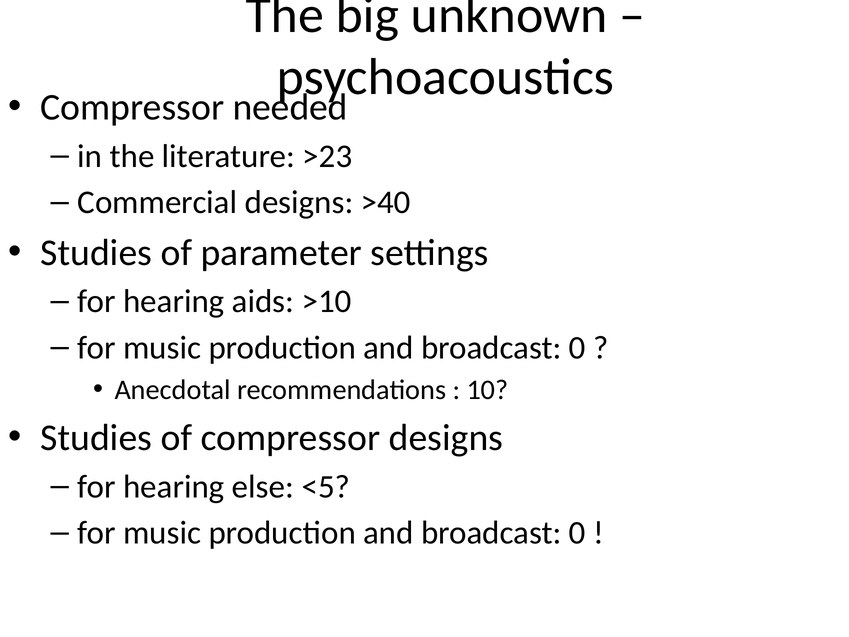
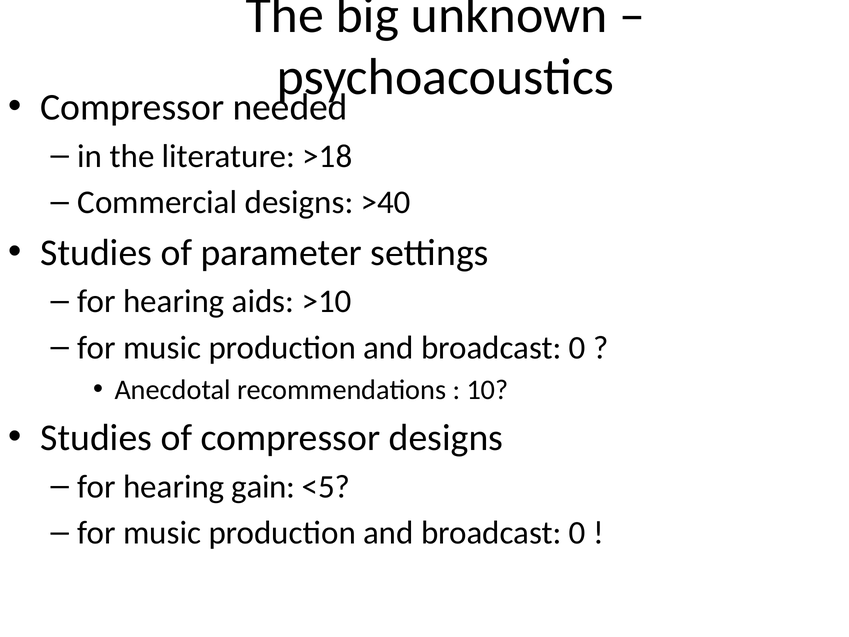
>23: >23 -> >18 (327, 156)
else: else -> gain (263, 486)
